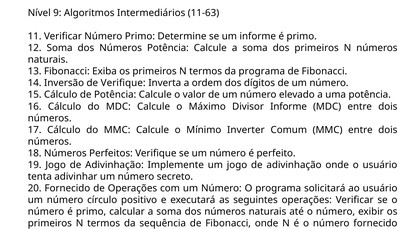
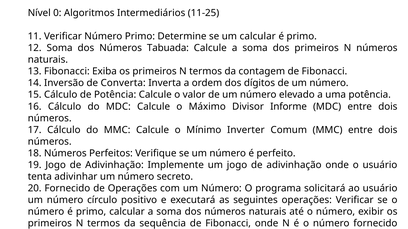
9: 9 -> 0 (57, 13)
11-63: 11-63 -> 11-25 (204, 13)
um informe: informe -> calcular (258, 36)
Números Potência: Potência -> Tabuada (168, 48)
da programa: programa -> contagem (262, 72)
de Verifique: Verifique -> Converta (123, 83)
